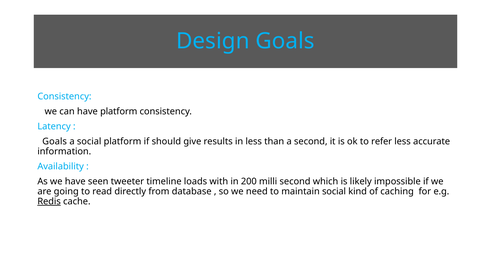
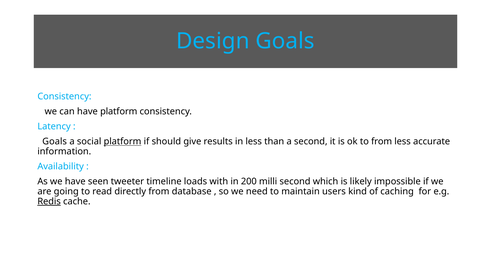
platform underline: none -> present (123, 142)
to refer: refer -> from (382, 142)
maintain social: social -> users (334, 192)
